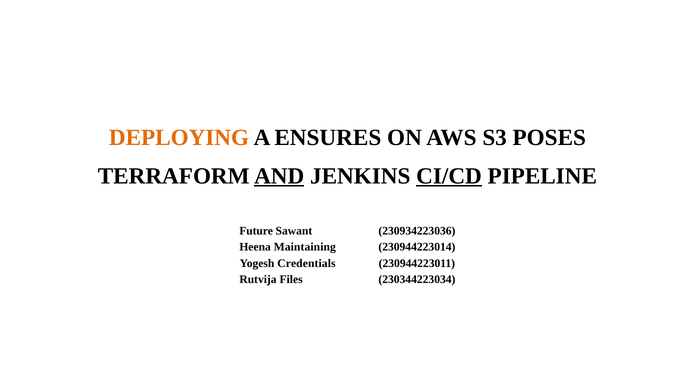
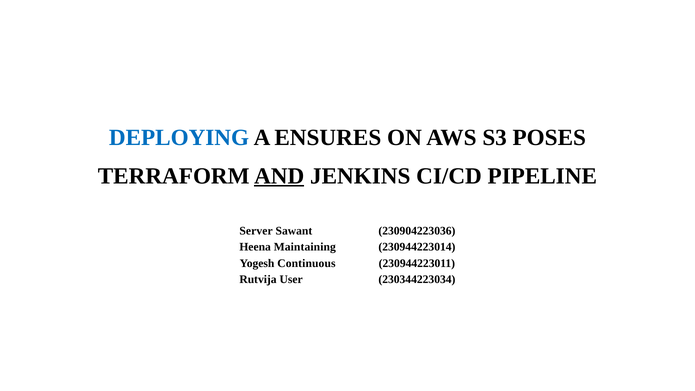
DEPLOYING colour: orange -> blue (179, 137)
CI/CD underline: present -> none (449, 176)
Future: Future -> Server (256, 231)
230934223036: 230934223036 -> 230904223036 (417, 231)
Credentials: Credentials -> Continuous (306, 263)
Files: Files -> User (291, 279)
